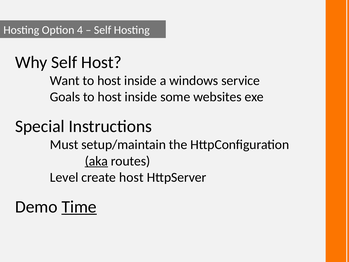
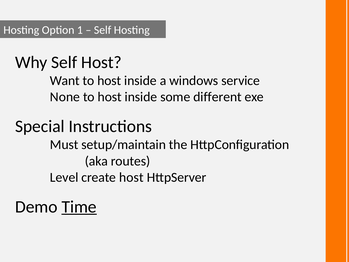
4: 4 -> 1 (80, 30)
Goals: Goals -> None (65, 97)
websites: websites -> different (218, 97)
aka underline: present -> none (96, 161)
